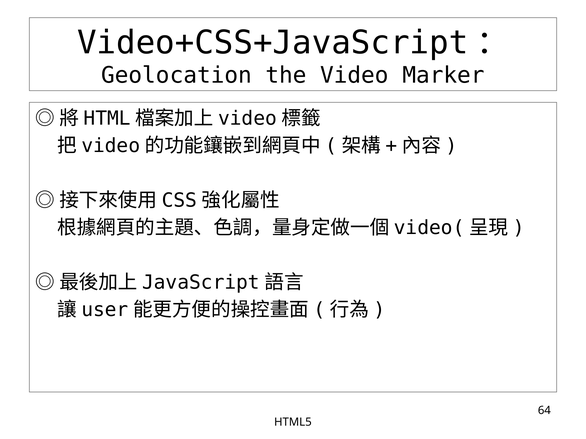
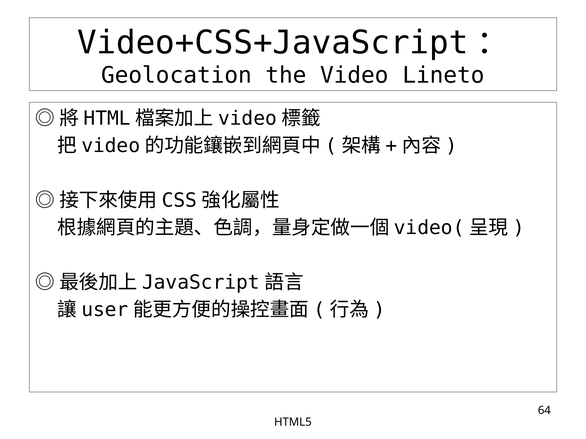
Marker: Marker -> Lineto (443, 75)
